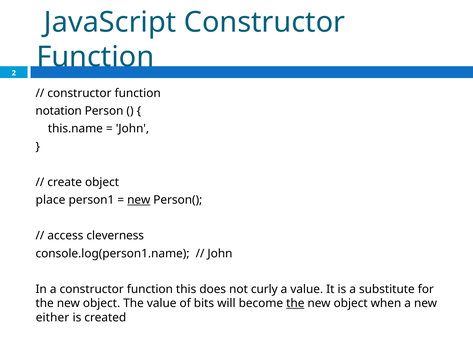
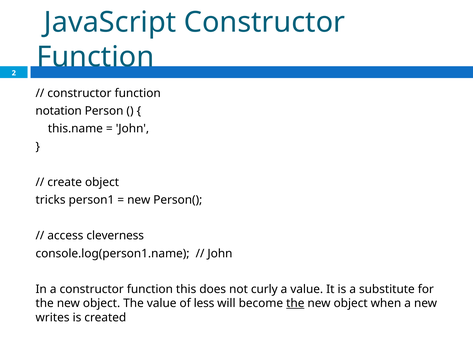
place: place -> tricks (51, 200)
new underline: present -> none (139, 200)
bits: bits -> less (204, 303)
either: either -> writes (53, 317)
